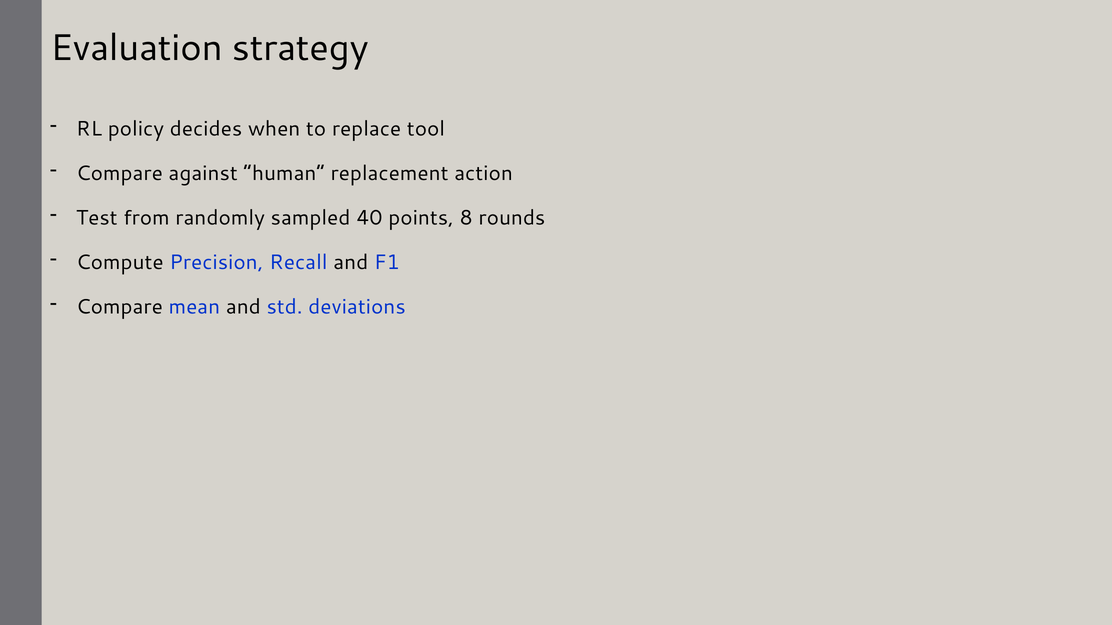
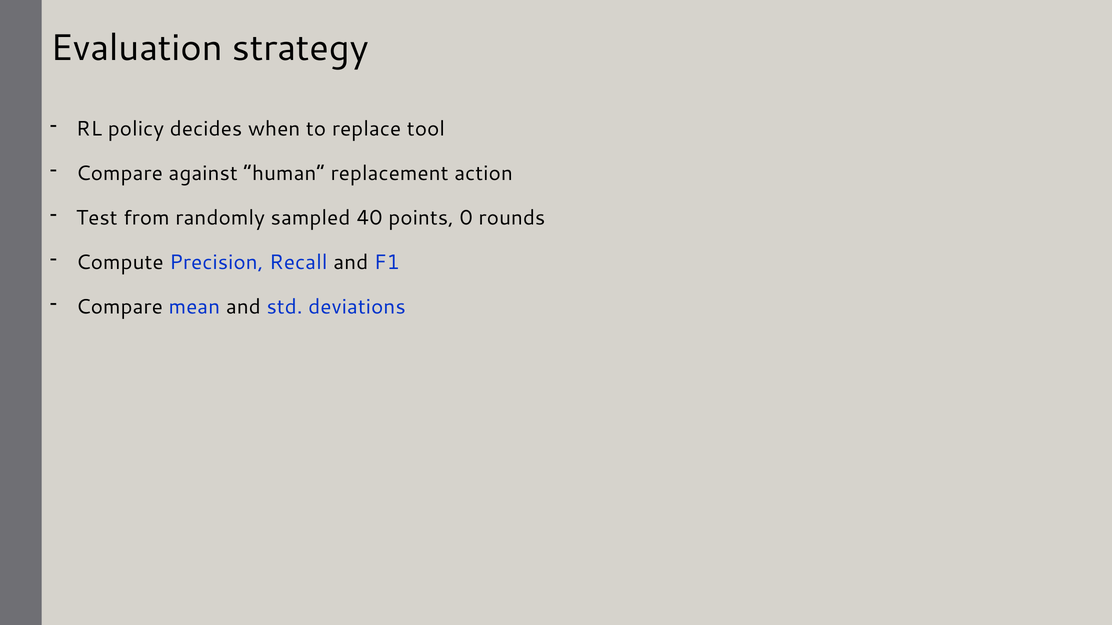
8: 8 -> 0 (466, 218)
